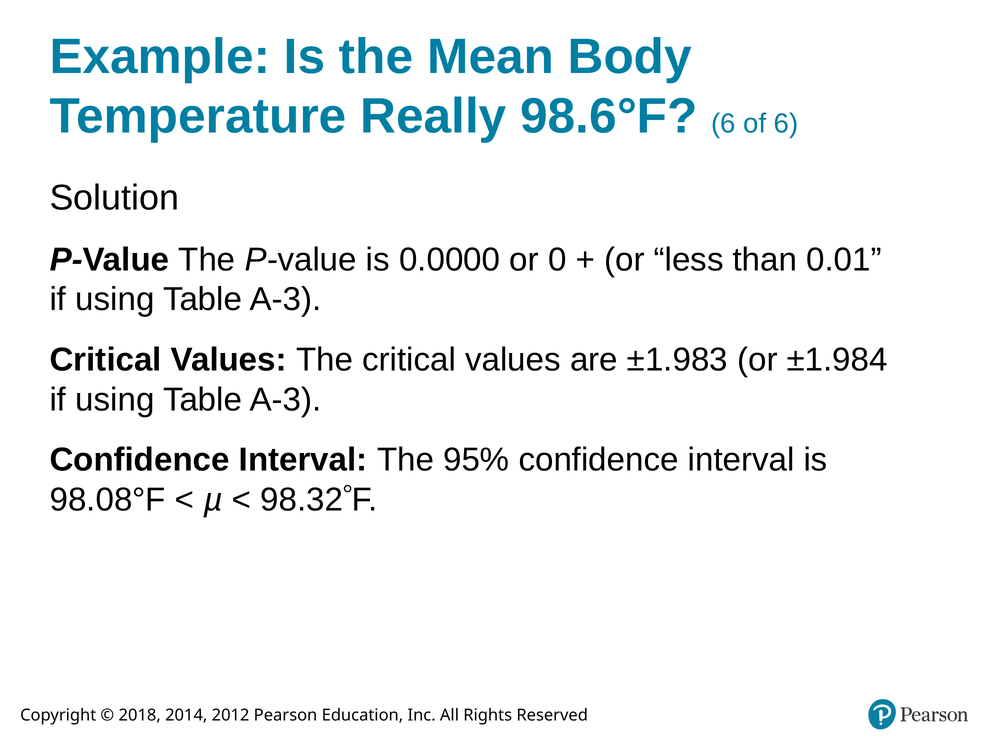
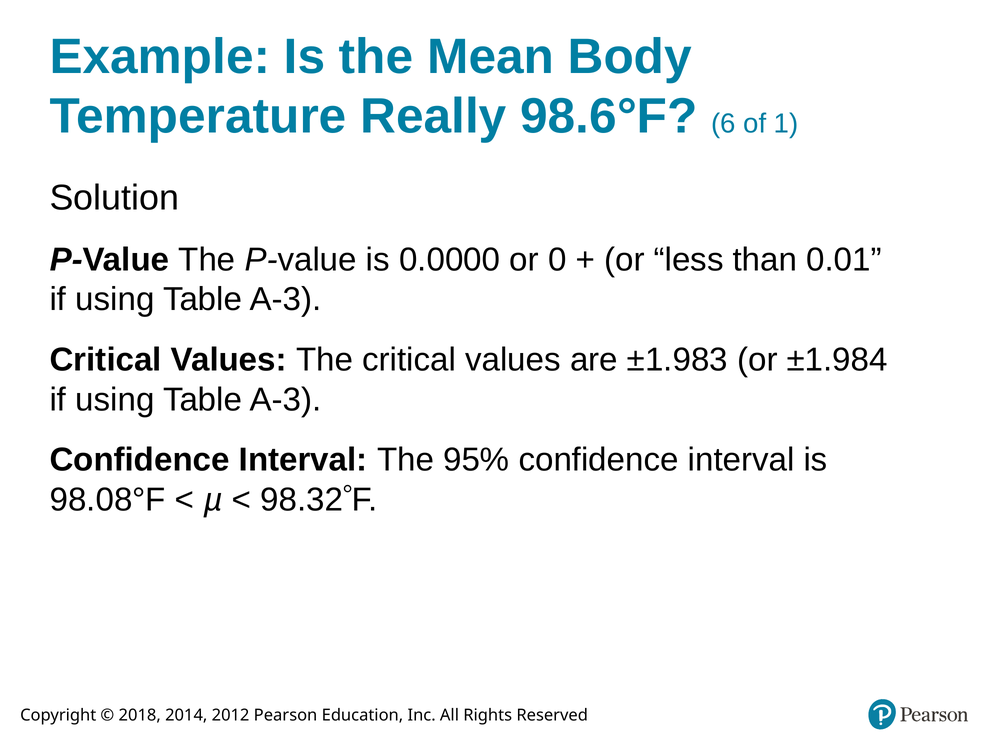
of 6: 6 -> 1 (786, 123)
